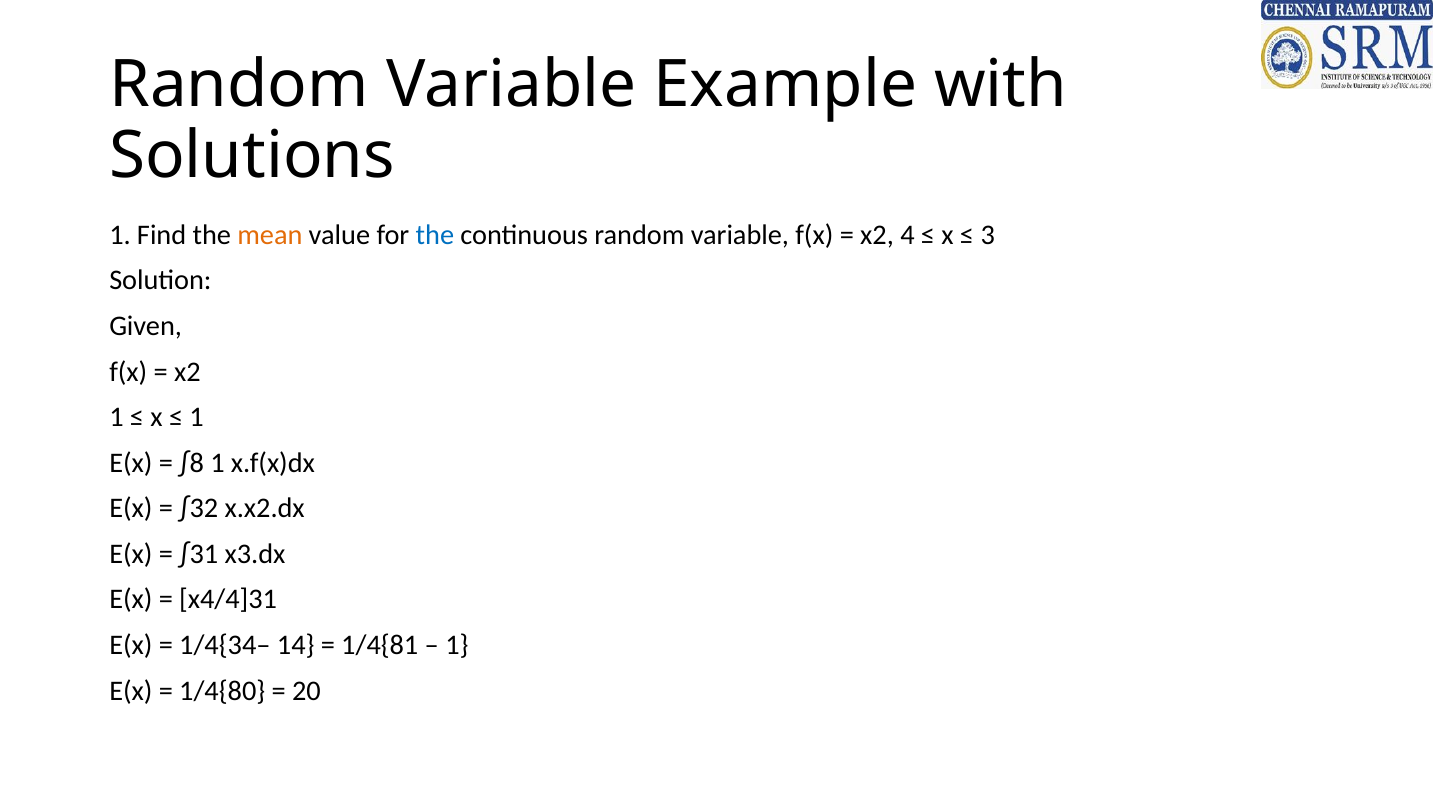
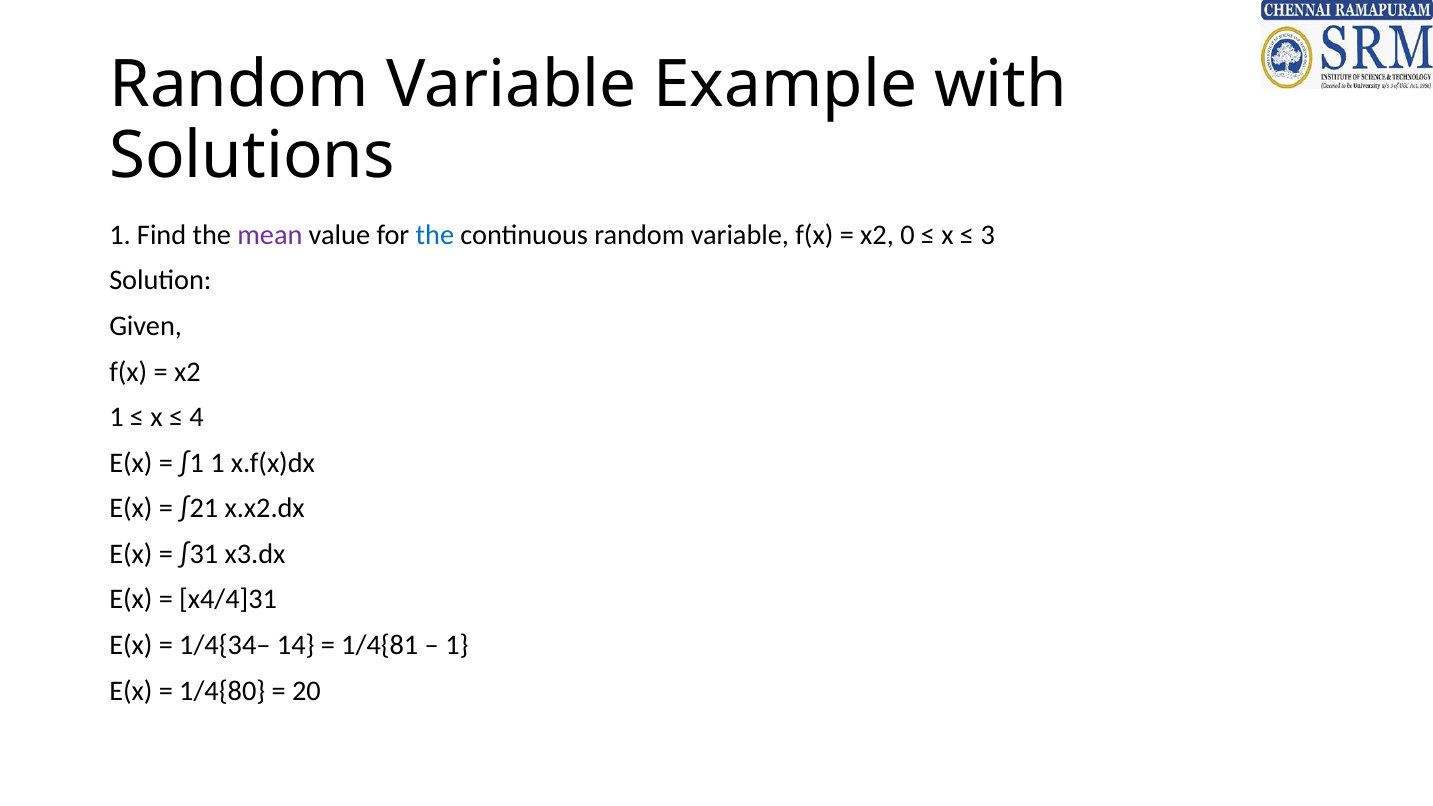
mean colour: orange -> purple (270, 235)
4: 4 -> 0 (907, 235)
1: 1 -> 4 (197, 417)
∫8: ∫8 -> ∫1 (192, 463)
∫32: ∫32 -> ∫21 (199, 509)
